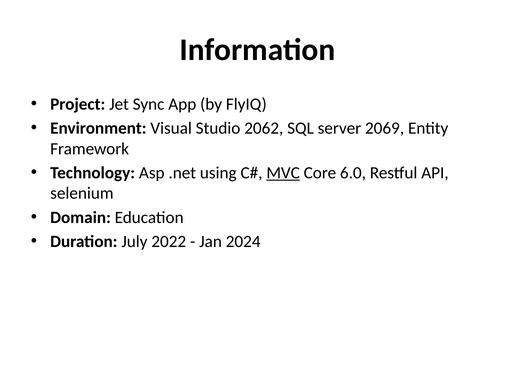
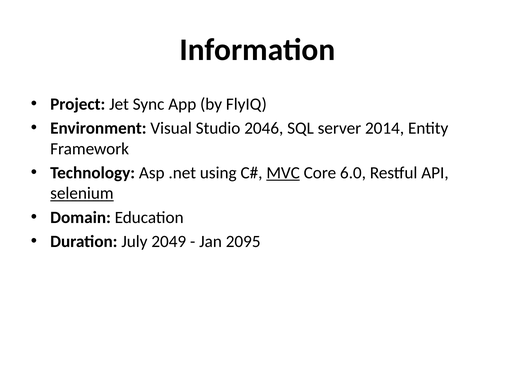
2062: 2062 -> 2046 (264, 128)
2069: 2069 -> 2014 (385, 128)
selenium underline: none -> present (82, 193)
2022: 2022 -> 2049 (169, 242)
2024: 2024 -> 2095 (243, 242)
